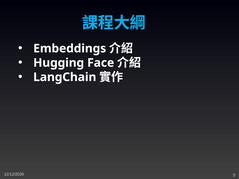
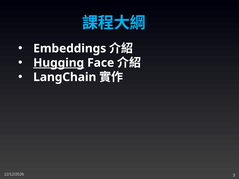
Hugging underline: none -> present (59, 63)
